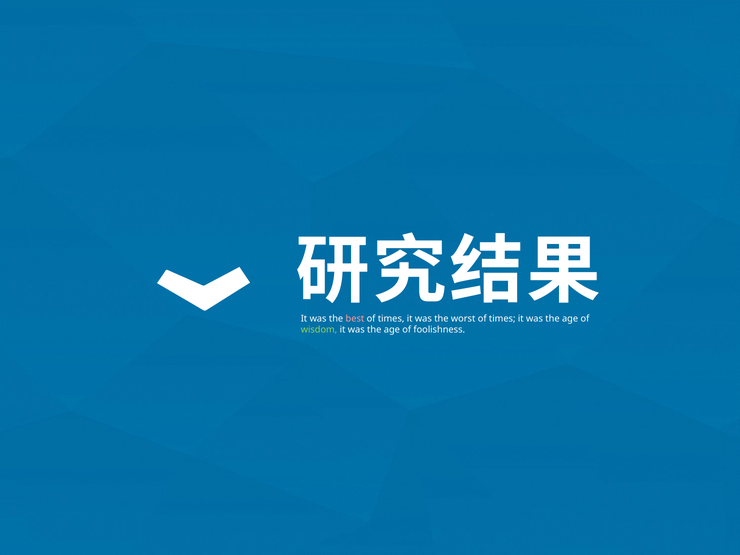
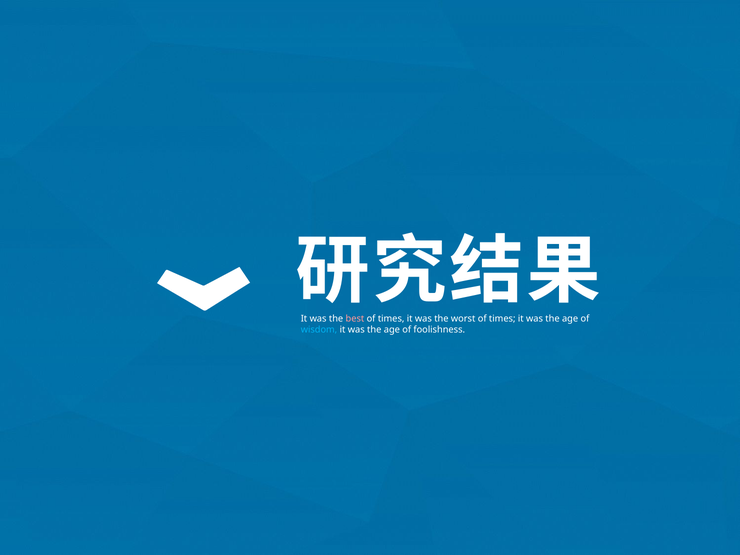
wisdom colour: light green -> light blue (319, 330)
